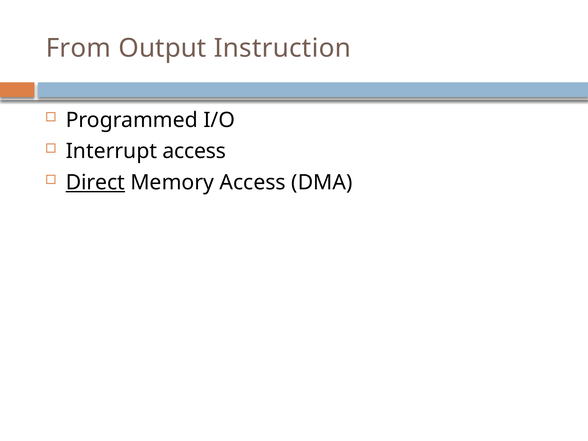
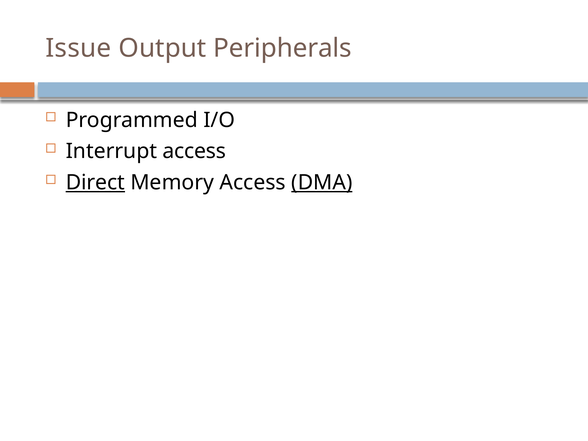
From: From -> Issue (78, 48)
Instruction: Instruction -> Peripherals (282, 48)
DMA underline: none -> present (322, 183)
